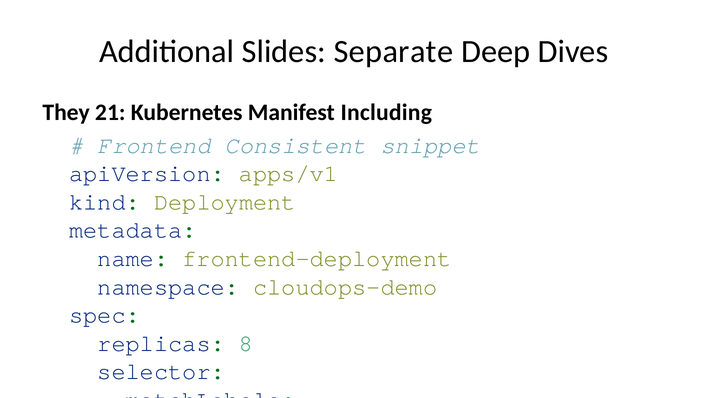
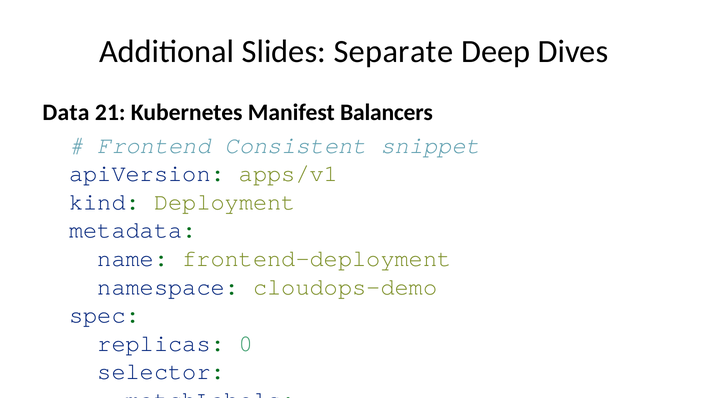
They: They -> Data (66, 112)
Including: Including -> Balancers (386, 112)
8: 8 -> 0 (246, 344)
